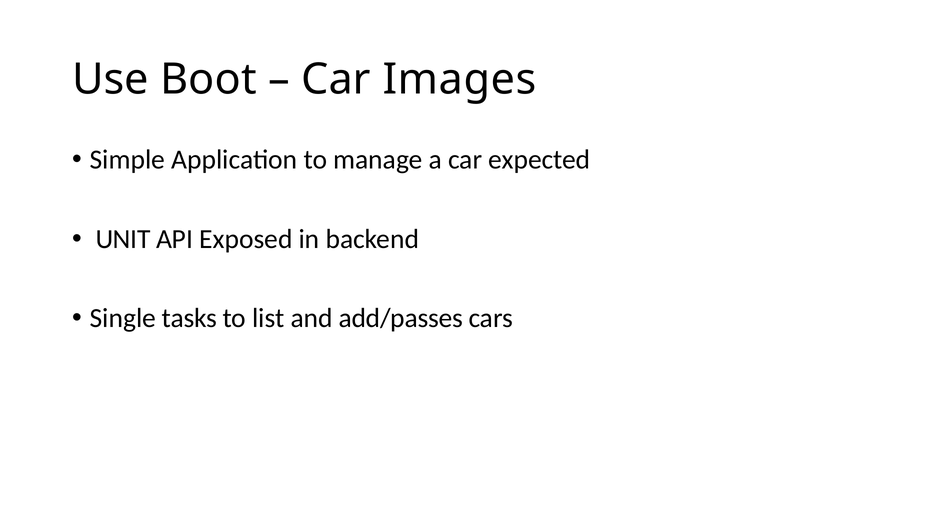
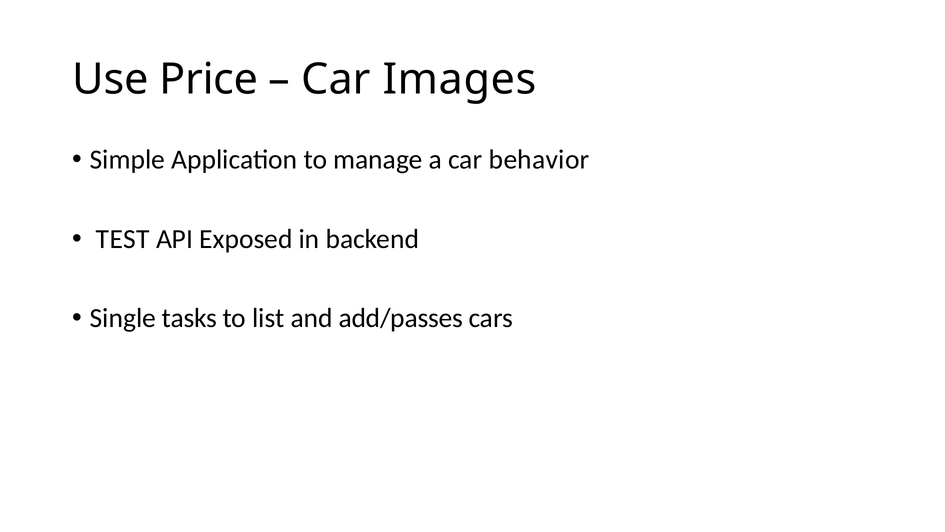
Boot: Boot -> Price (209, 79)
expected: expected -> behavior (539, 160)
UNIT: UNIT -> TEST (123, 239)
